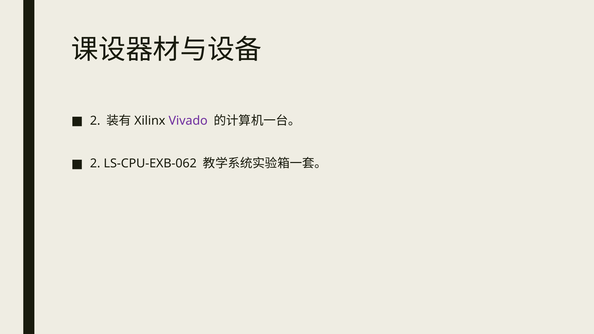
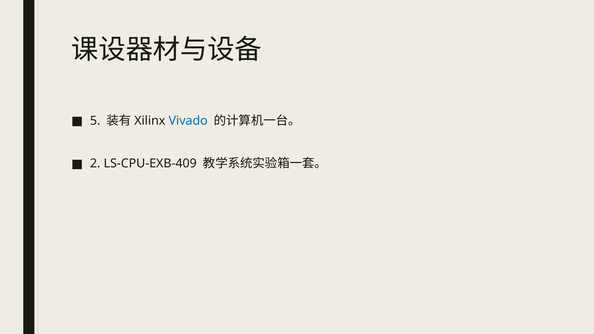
2: 2 -> 5 (95, 121)
Vivado colour: purple -> blue (188, 121)
LS-CPU-EXB-062: LS-CPU-EXB-062 -> LS-CPU-EXB-409 (150, 163)
